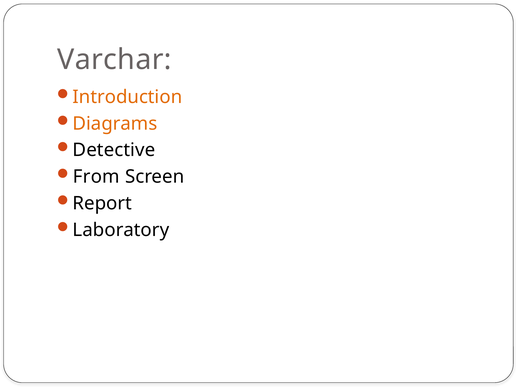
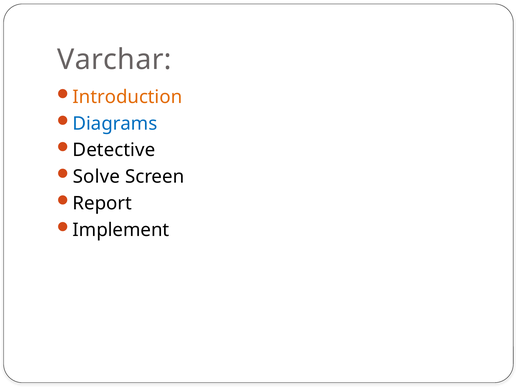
Diagrams colour: orange -> blue (115, 123)
From: From -> Solve (96, 177)
Laboratory: Laboratory -> Implement (121, 230)
